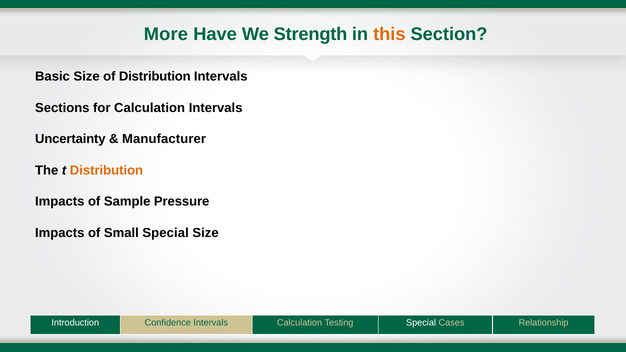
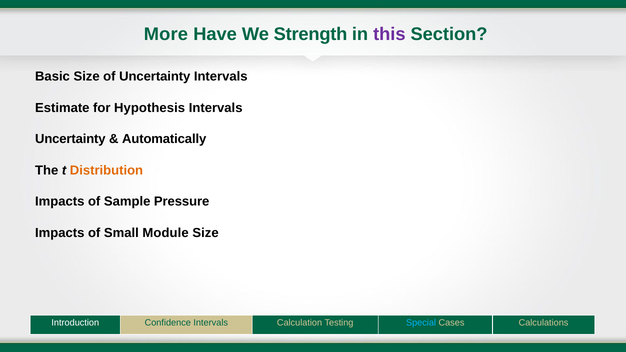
this colour: orange -> purple (389, 34)
of Distribution: Distribution -> Uncertainty (155, 77)
Sections: Sections -> Estimate (62, 108)
for Calculation: Calculation -> Hypothesis (150, 108)
Manufacturer: Manufacturer -> Automatically (164, 139)
Small Special: Special -> Module (166, 233)
Special colour: white -> light blue (421, 323)
Relationship: Relationship -> Calculations (544, 323)
